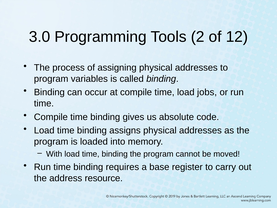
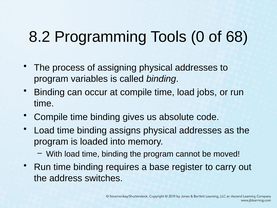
3.0: 3.0 -> 8.2 (40, 37)
2: 2 -> 0 (198, 37)
12: 12 -> 68 (237, 37)
resource: resource -> switches (104, 178)
